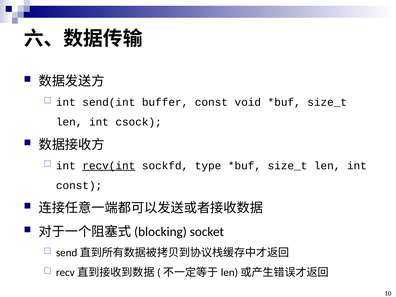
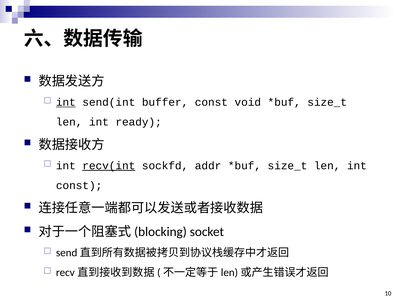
int underline: none -> present (66, 102)
csock: csock -> ready (139, 122)
type: type -> addr (208, 166)
